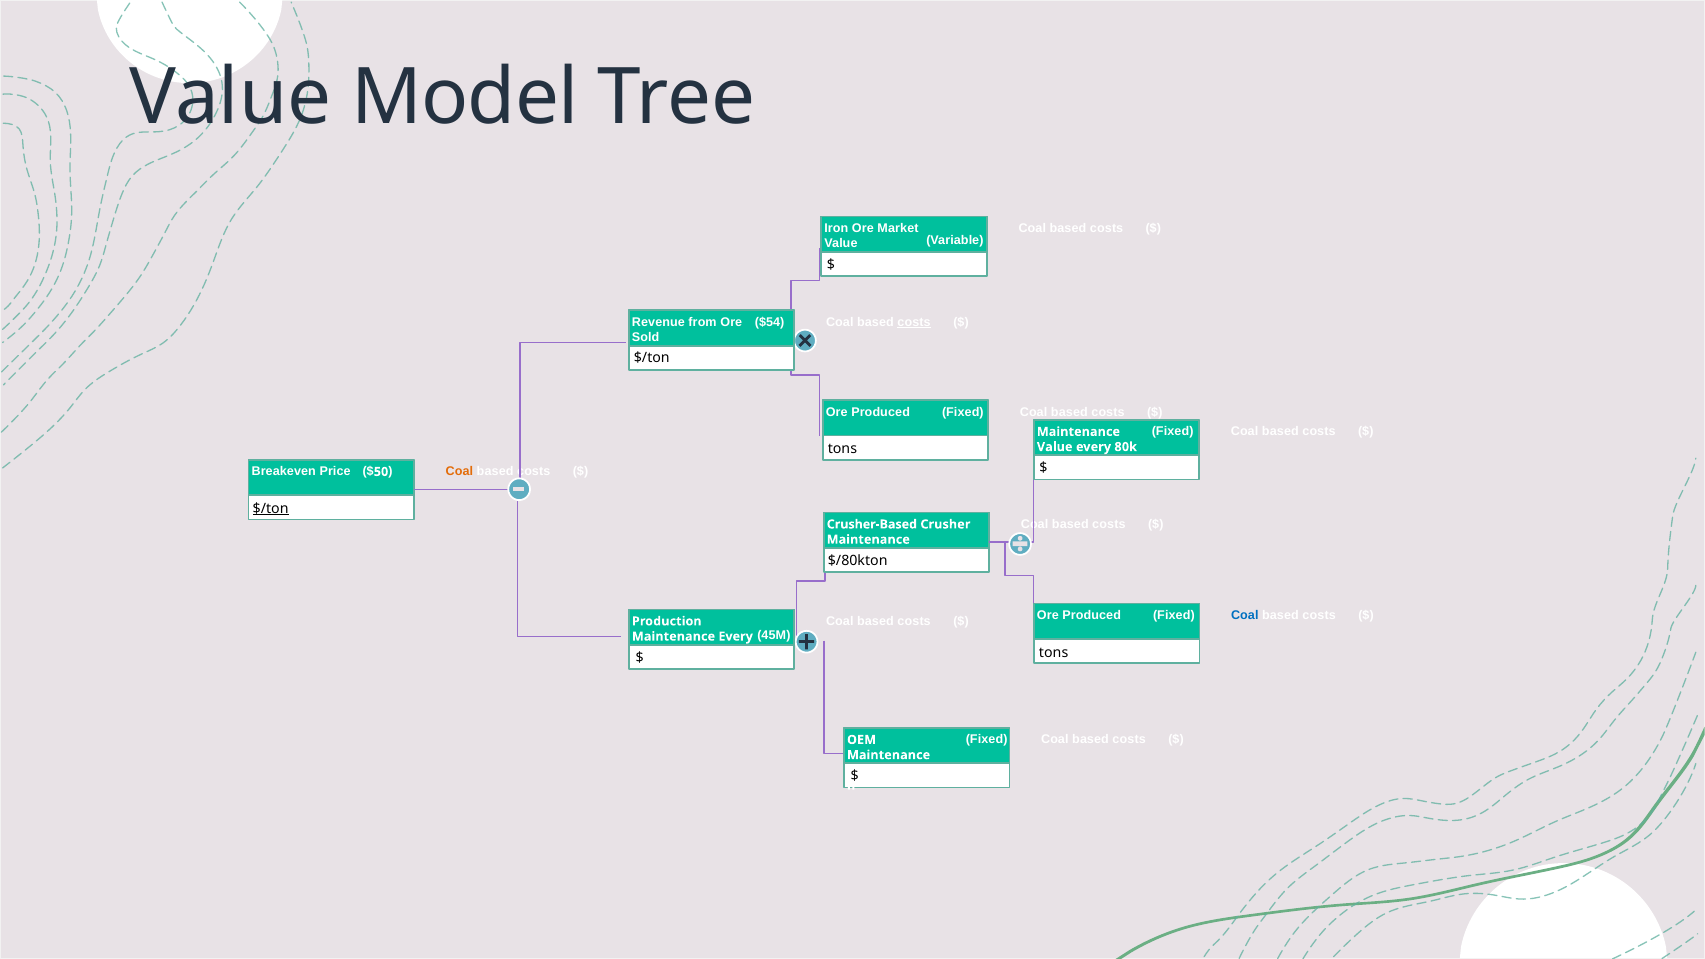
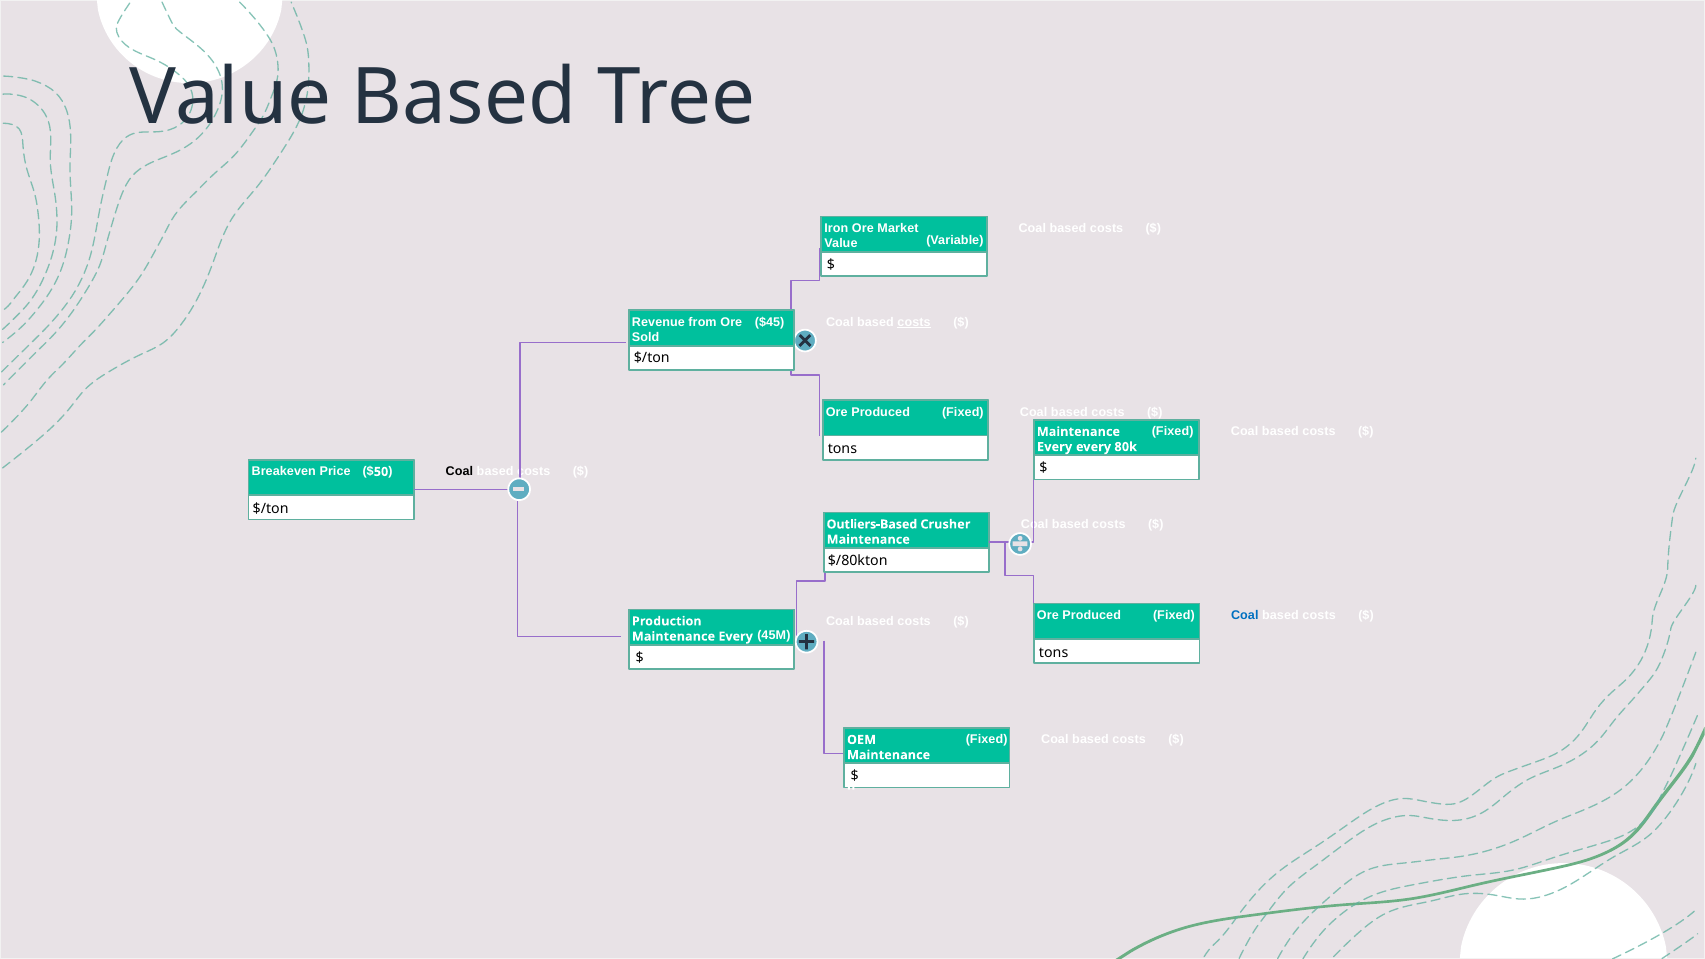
Value Model: Model -> Based (464, 98)
$54: $54 -> $45 (770, 322)
Value: Value -> Every (1055, 447)
Coal colour: orange -> black (459, 472)
$/ton underline: present -> none (271, 508)
Crusher-Based: Crusher-Based -> Outliers-Based (872, 524)
